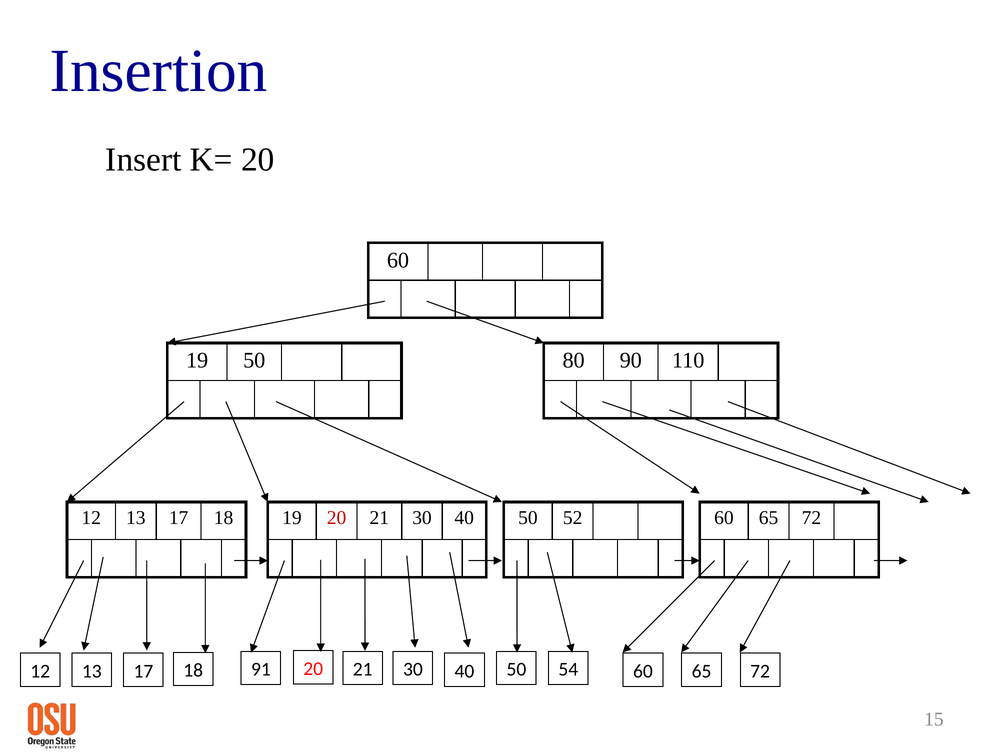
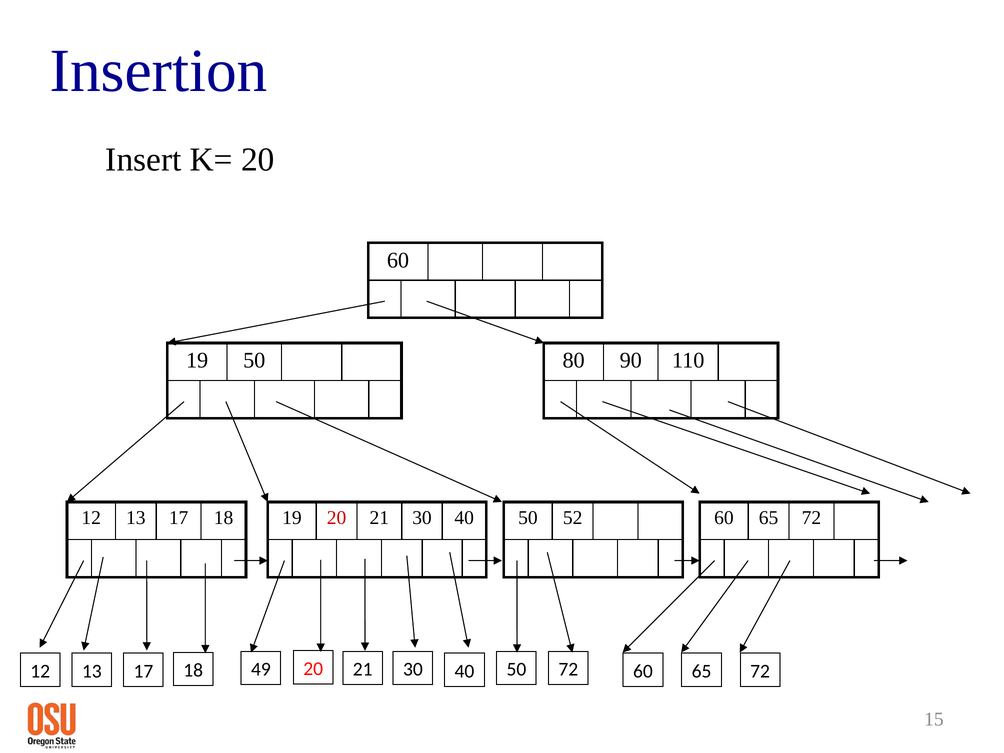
91: 91 -> 49 (261, 669)
50 54: 54 -> 72 (568, 669)
